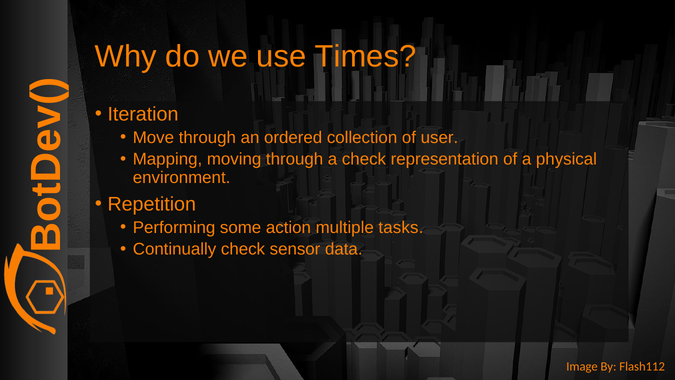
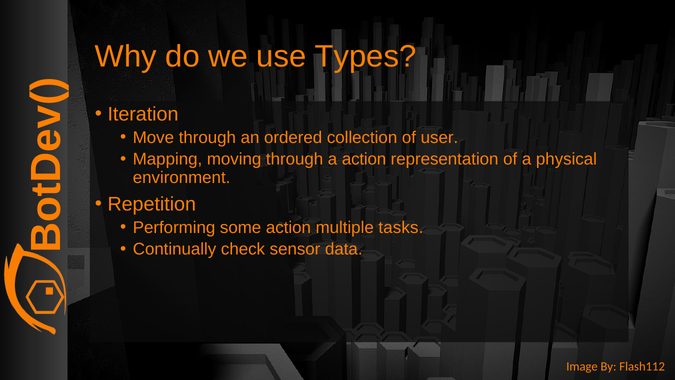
Times: Times -> Types (366, 57)
a check: check -> action (364, 159)
